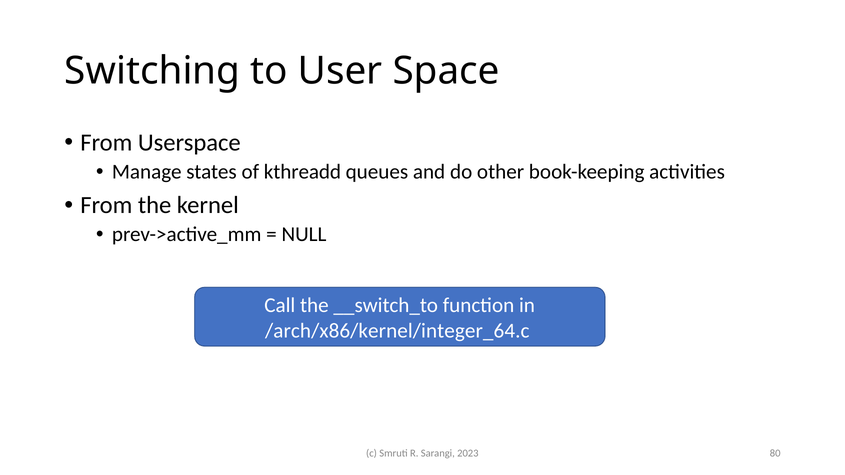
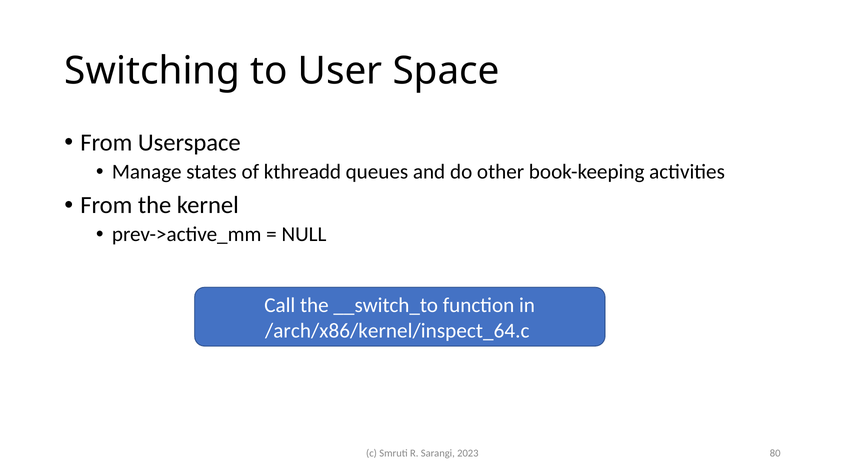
/arch/x86/kernel/integer_64.c: /arch/x86/kernel/integer_64.c -> /arch/x86/kernel/inspect_64.c (397, 331)
